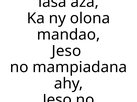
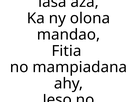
Jeso: Jeso -> Fitia (66, 51)
